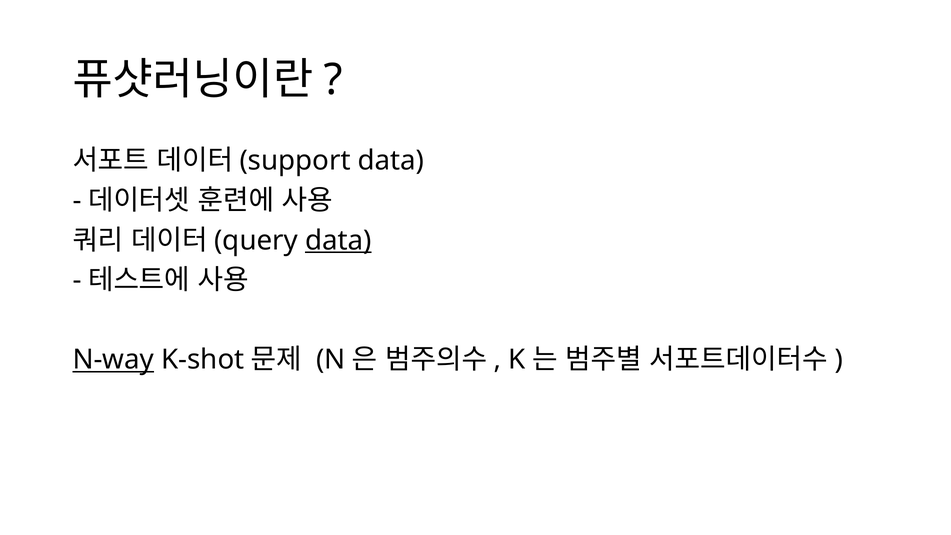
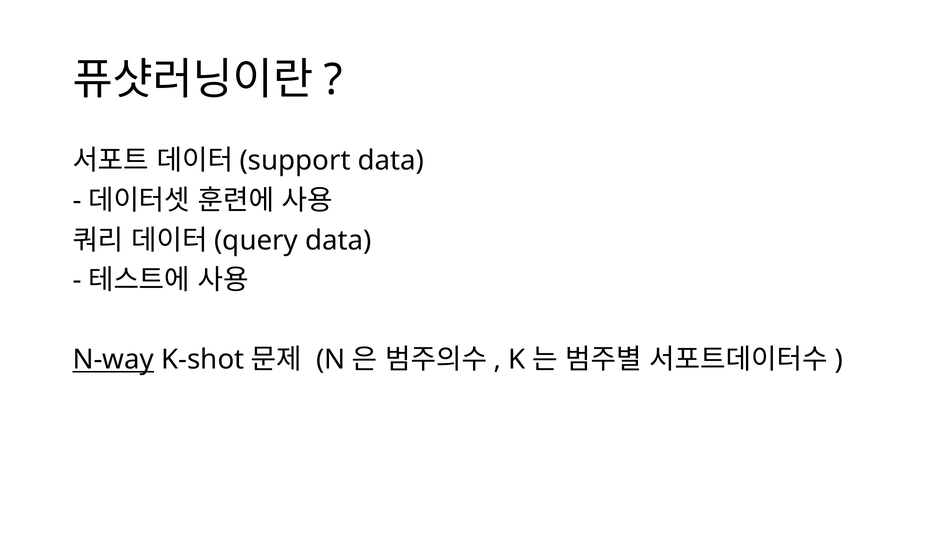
data underline: present -> none (338, 240)
